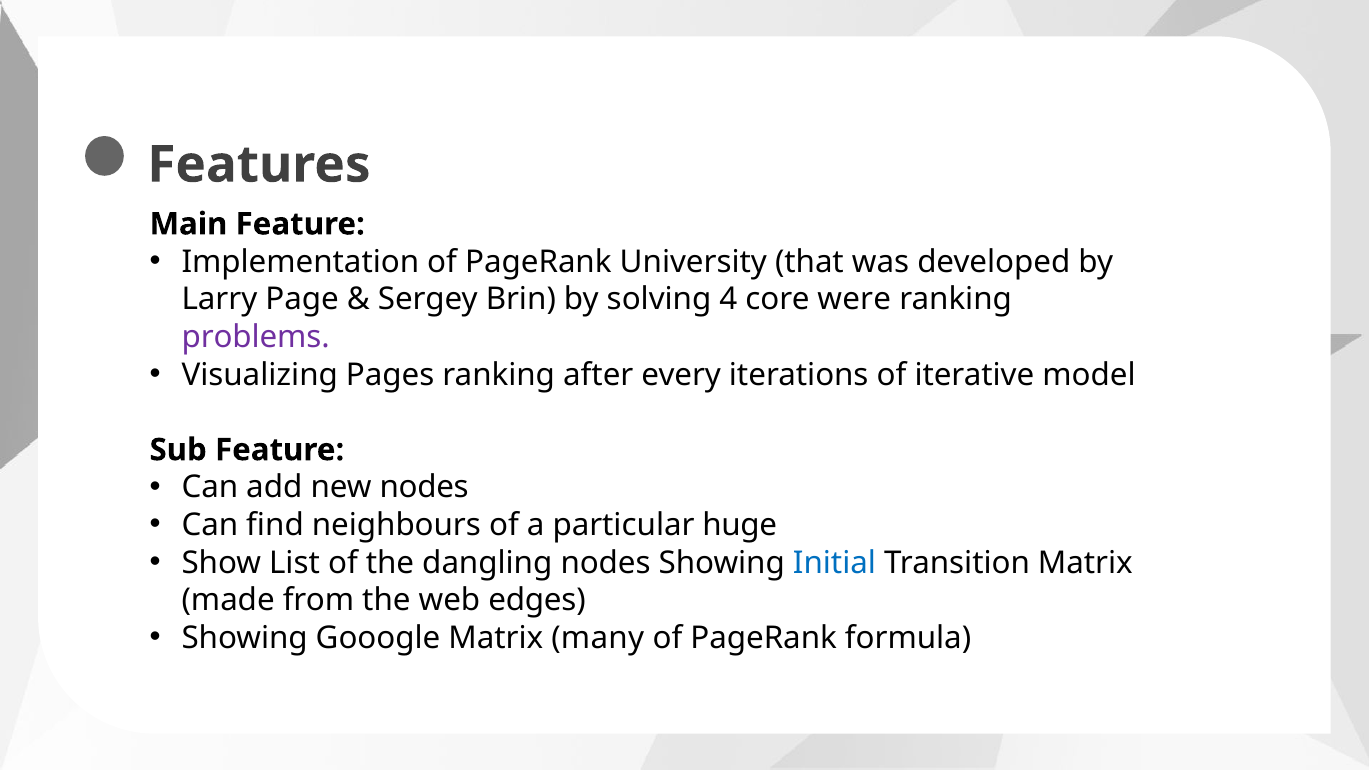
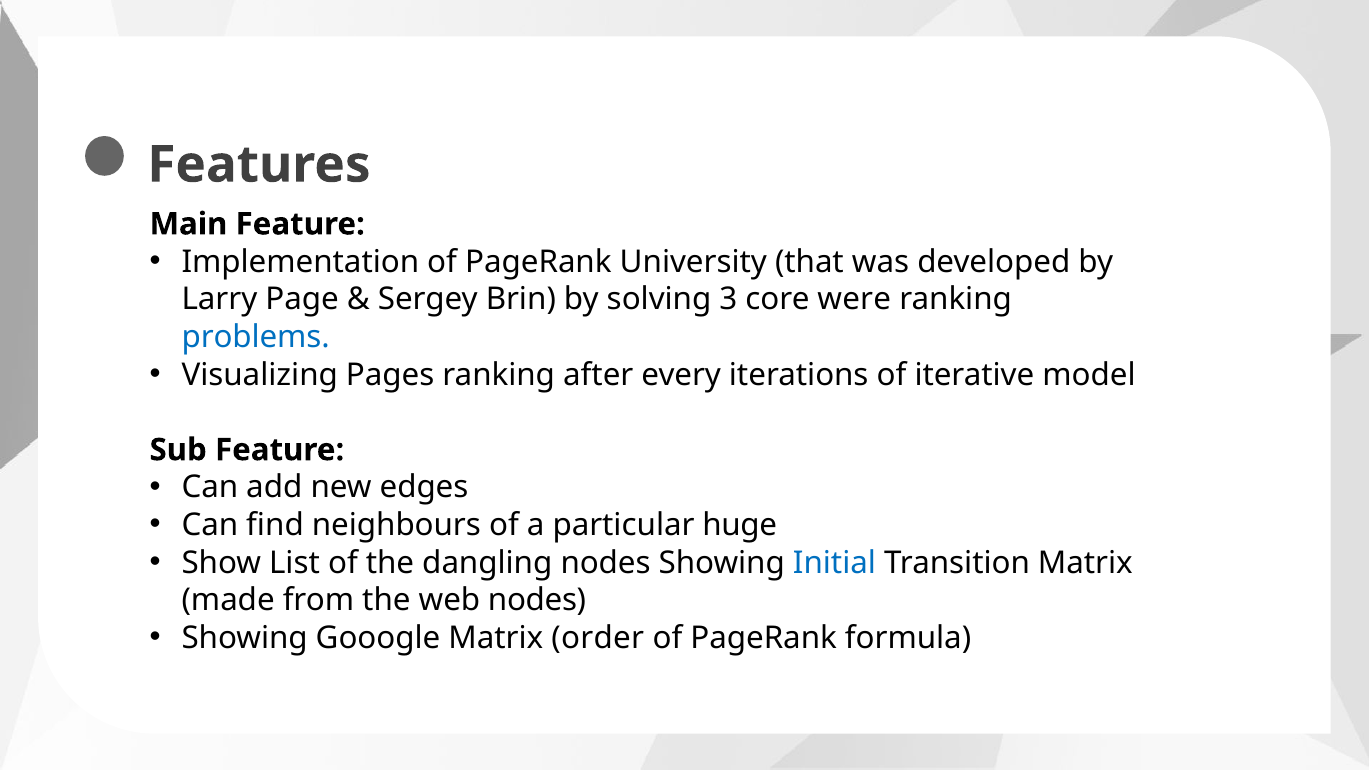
4: 4 -> 3 (728, 299)
problems colour: purple -> blue (256, 337)
new nodes: nodes -> edges (424, 488)
web edges: edges -> nodes (537, 600)
many: many -> order (598, 638)
